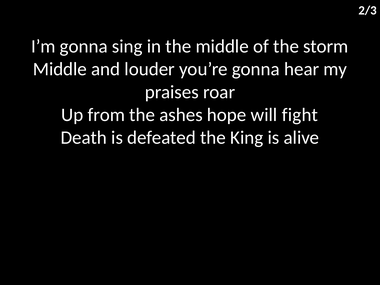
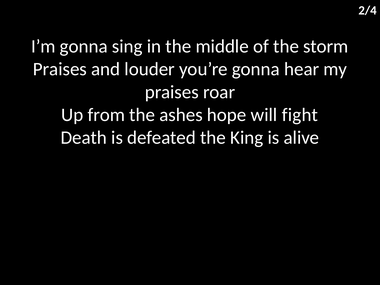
2/3: 2/3 -> 2/4 (368, 10)
Middle: Middle -> Praises (60, 69)
